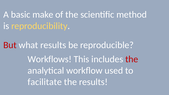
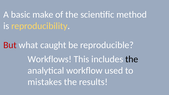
what results: results -> caught (53, 45)
the colour: red -> black (132, 59)
facilitate: facilitate -> mistakes (45, 82)
